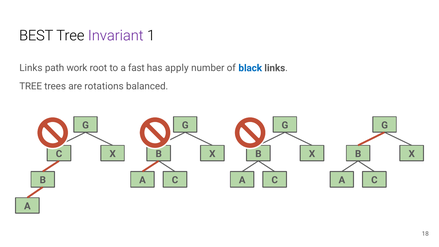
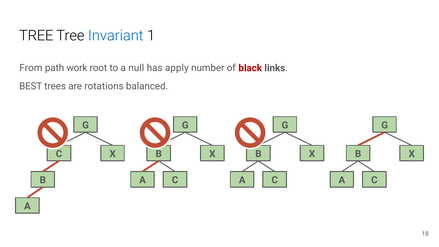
BEST: BEST -> TREE (36, 36)
Invariant colour: purple -> blue (116, 36)
Links: Links -> From (31, 68)
fast: fast -> null (136, 68)
black colour: blue -> red (250, 68)
TREE: TREE -> BEST (31, 86)
